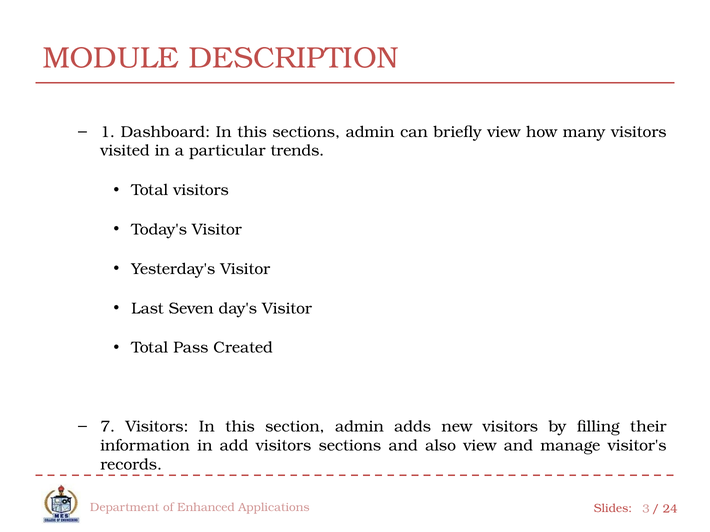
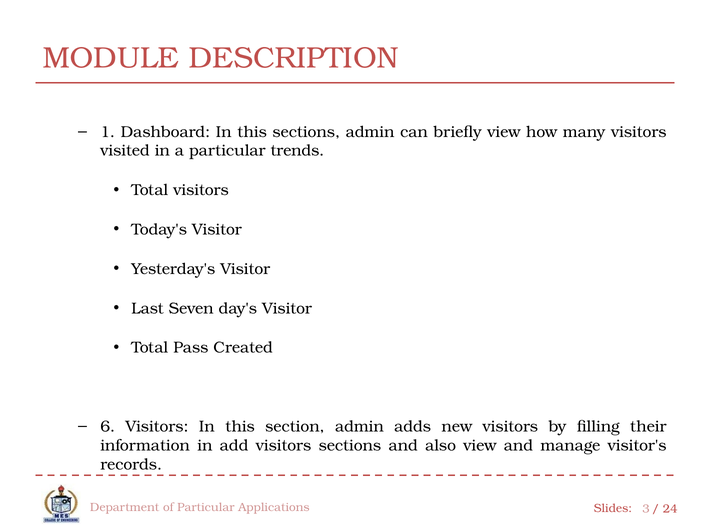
7: 7 -> 6 (108, 427)
of Enhanced: Enhanced -> Particular (206, 508)
